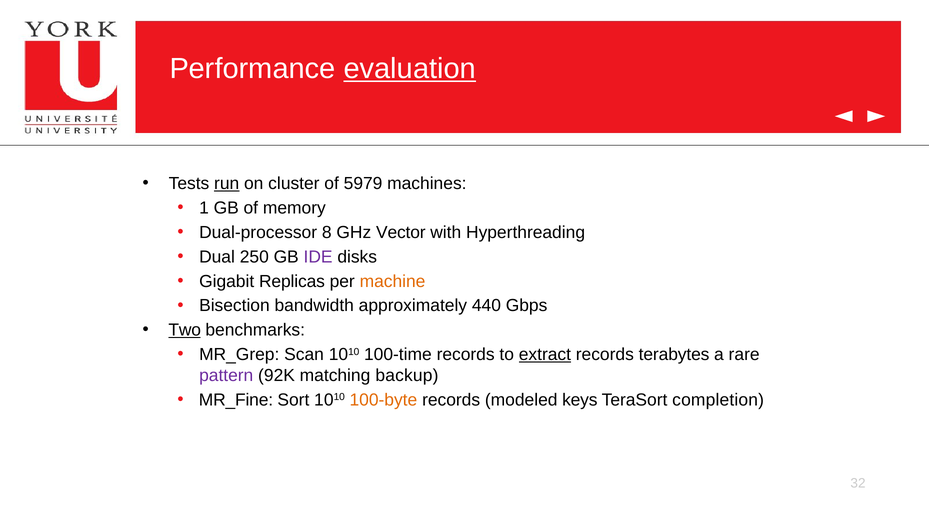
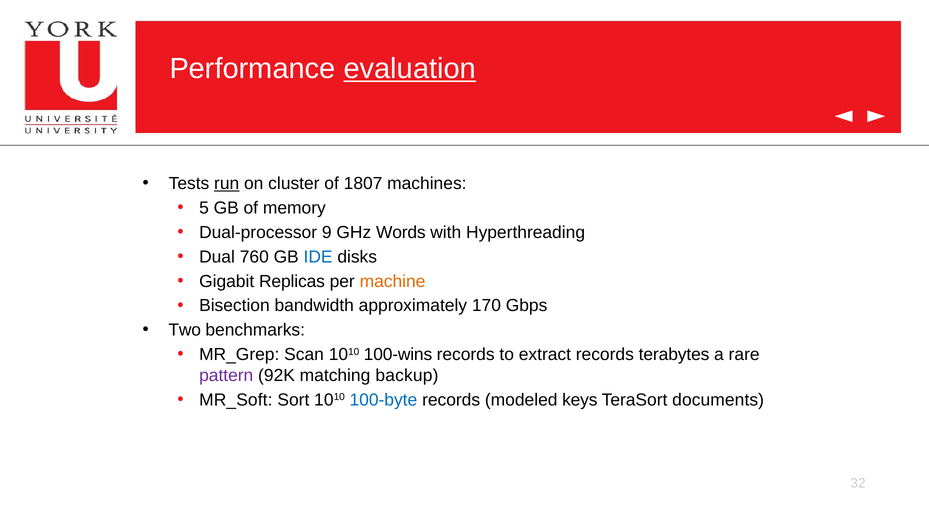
5979: 5979 -> 1807 (363, 184)
1: 1 -> 5 (204, 208)
8: 8 -> 9 (327, 232)
Vector: Vector -> Words (401, 232)
250: 250 -> 760 (254, 257)
IDE colour: purple -> blue (318, 257)
440: 440 -> 170 (486, 305)
Two underline: present -> none (185, 330)
100-time: 100-time -> 100-wins (398, 354)
extract underline: present -> none (545, 354)
MR_Fine: MR_Fine -> MR_Soft (236, 400)
100-byte colour: orange -> blue (383, 400)
completion: completion -> documents (718, 400)
